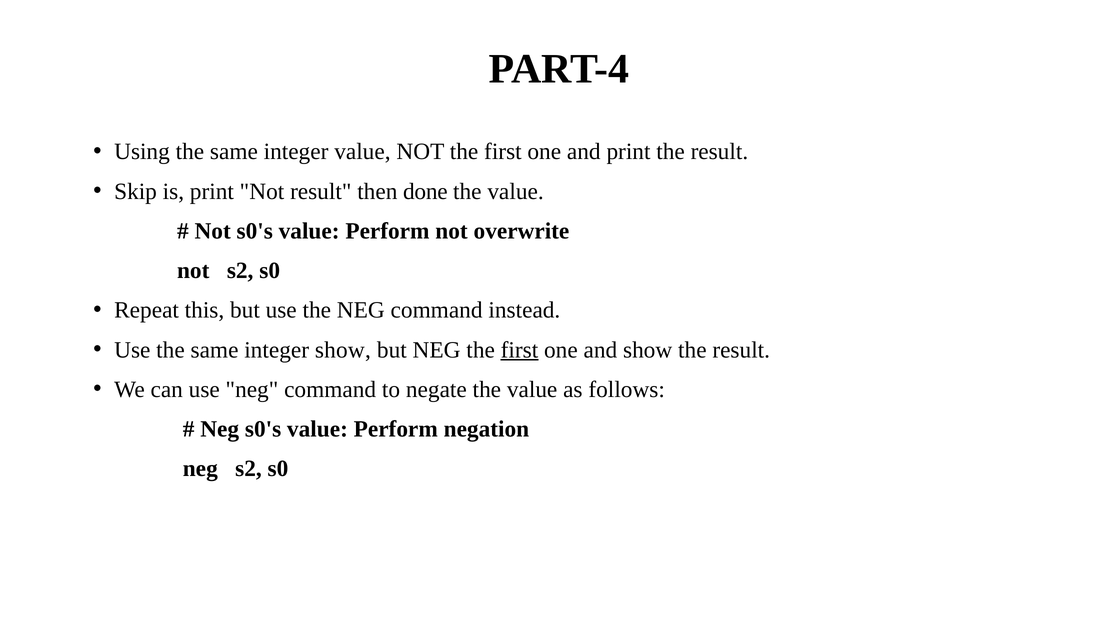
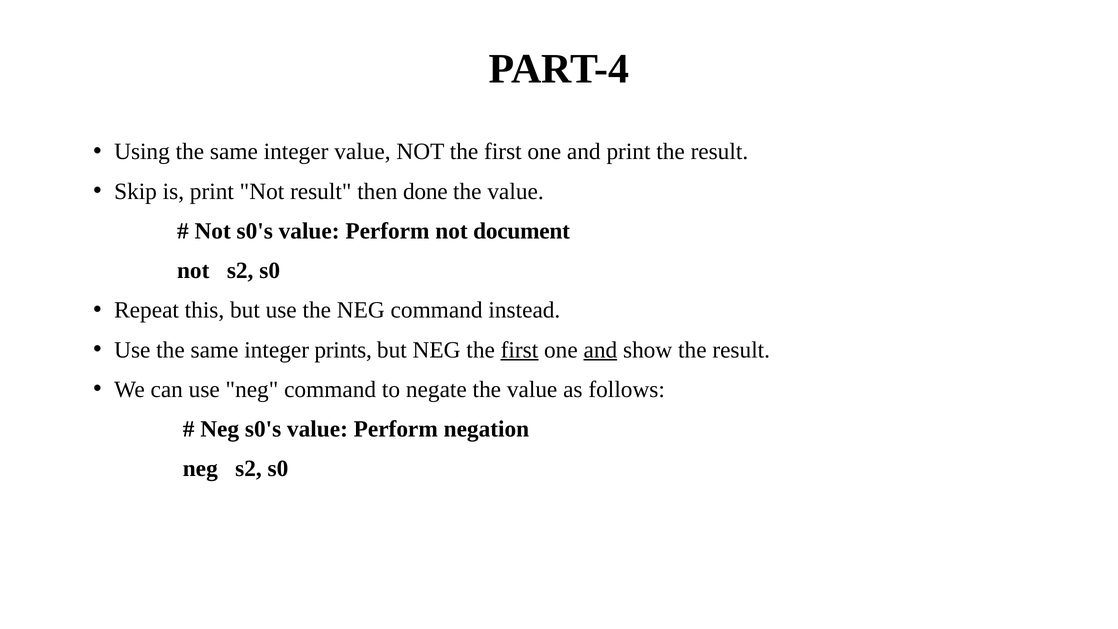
overwrite: overwrite -> document (522, 231)
integer show: show -> prints (343, 350)
and underline: none -> present (600, 350)
